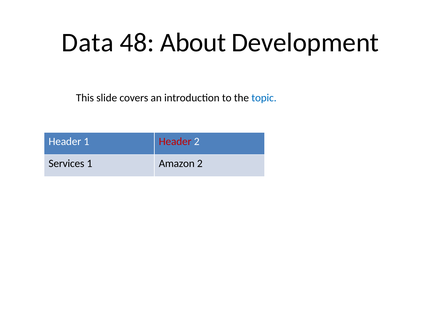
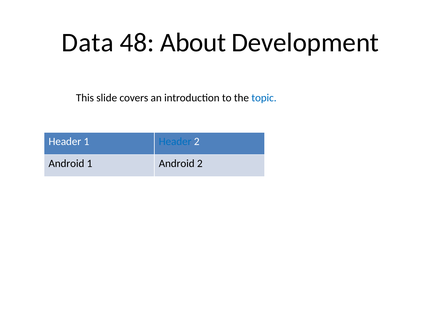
Header colour: red -> blue (175, 141)
Services: Services -> Android (66, 163)
1 Amazon: Amazon -> Android (177, 163)
